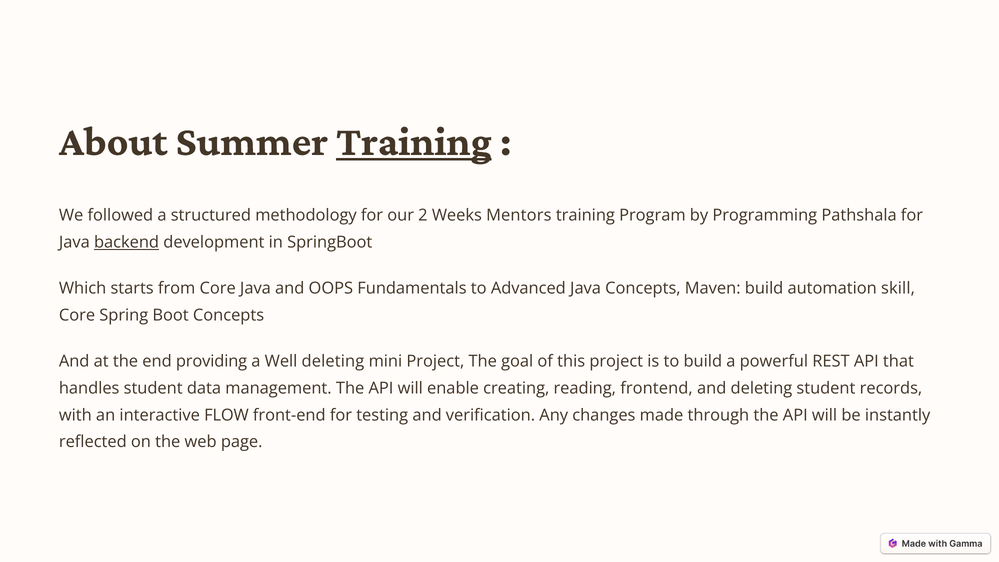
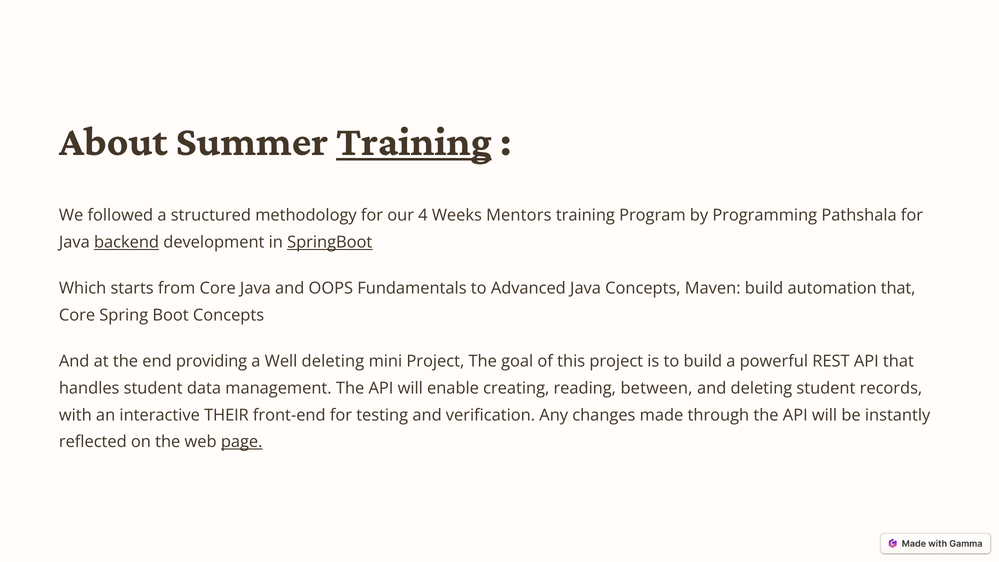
2: 2 -> 4 (423, 215)
SpringBoot underline: none -> present (330, 242)
automation skill: skill -> that (898, 288)
frontend: frontend -> between (656, 388)
FLOW: FLOW -> THEIR (226, 415)
page underline: none -> present (242, 442)
